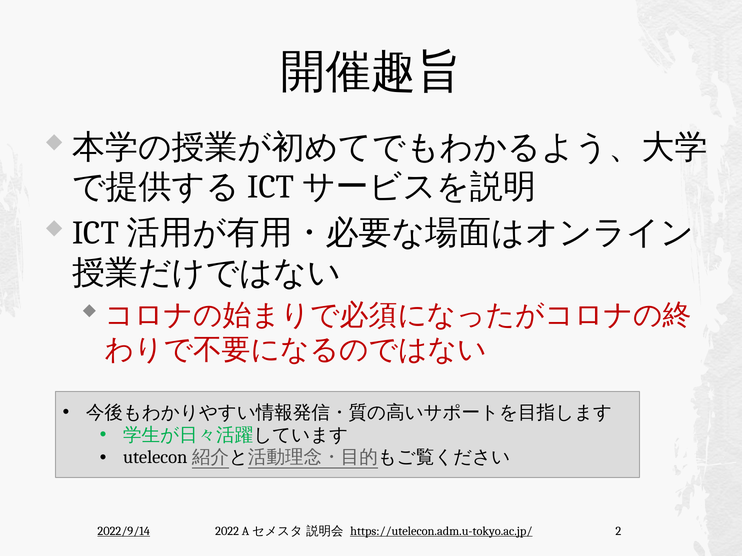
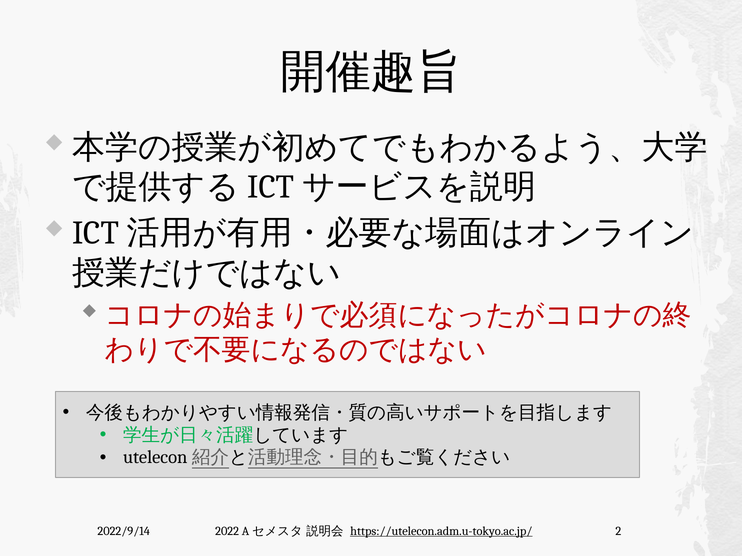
2022/9/14 underline: present -> none (124, 531)
